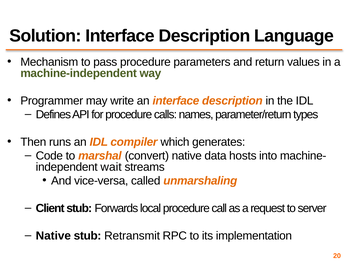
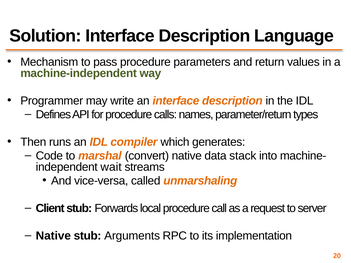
hosts: hosts -> stack (243, 156)
Retransmit: Retransmit -> Arguments (132, 236)
